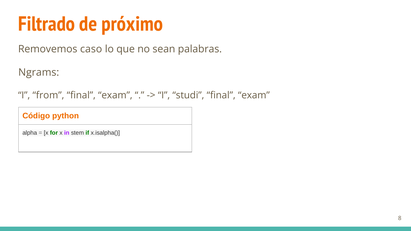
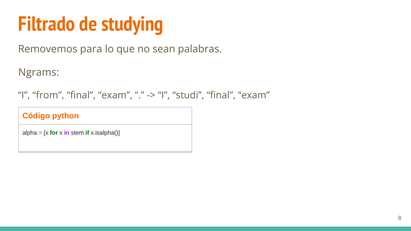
próximo: próximo -> studying (132, 24)
caso: caso -> para (91, 49)
